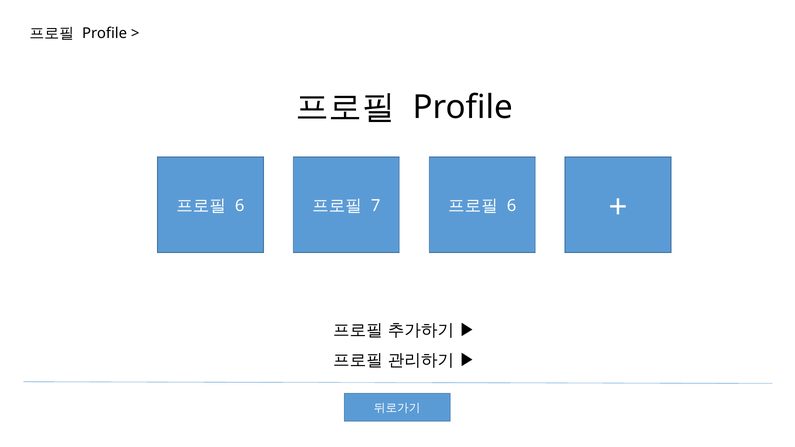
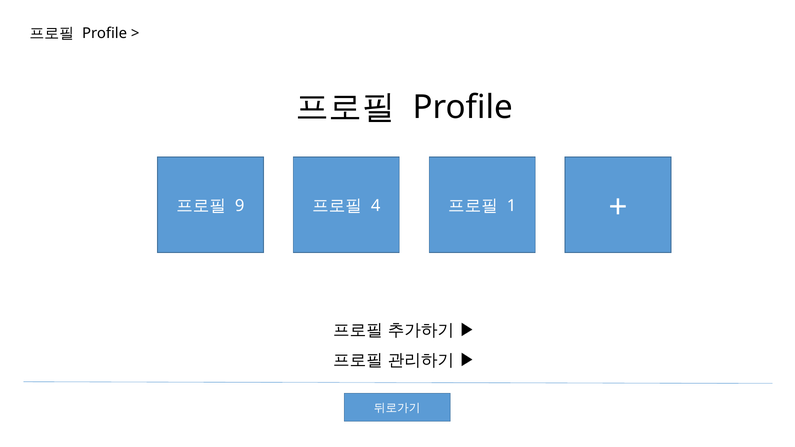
6: 6 -> 9 (240, 206)
7: 7 -> 4 (376, 206)
6: 6 -> 1 (512, 206)
